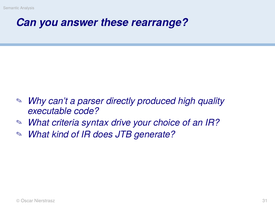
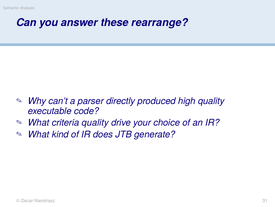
criteria syntax: syntax -> quality (95, 122)
